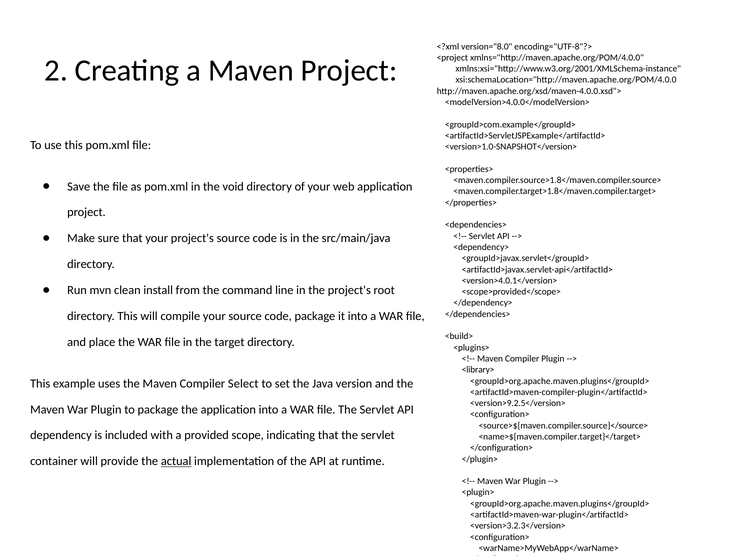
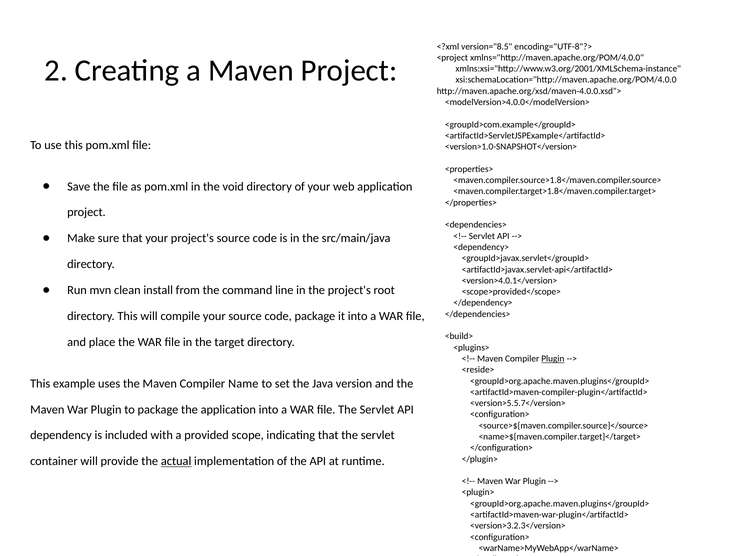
version="8.0: version="8.0 -> version="8.5 (487, 46)
Plugin underline: none -> present (553, 358)
<library>: <library> -> <reside> (478, 370)
Select: Select -> Name (243, 383)
<version>9.2.5</version>: <version>9.2.5</version> -> <version>5.5.7</version> (518, 403)
